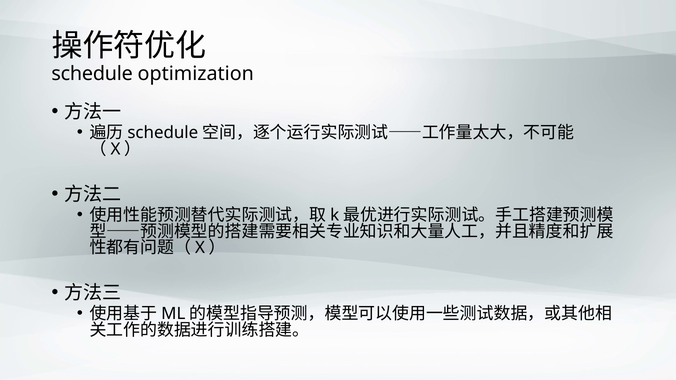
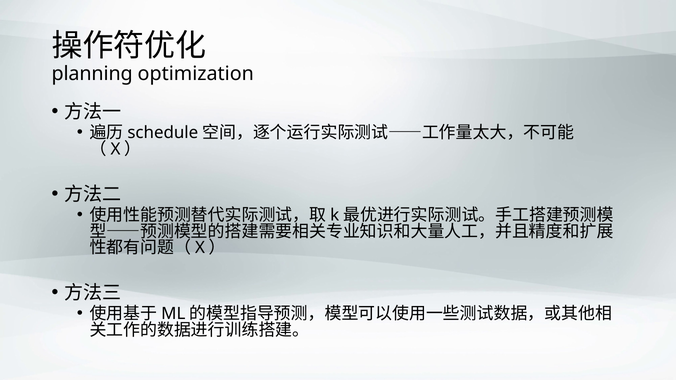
schedule: schedule -> planning (92, 74)
